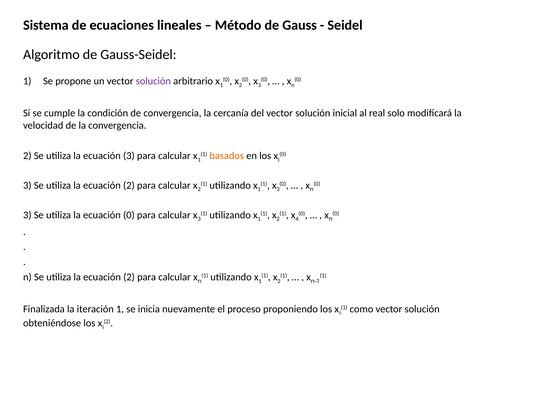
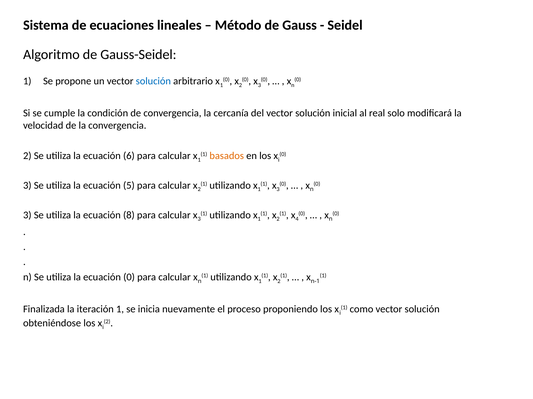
solución colour: purple -> blue (153, 81)
ecuación 3: 3 -> 6 (129, 156)
2: 2 -> 5 (129, 186)
ecuación 0: 0 -> 8 (129, 215)
2: 2 -> 0 (129, 278)
